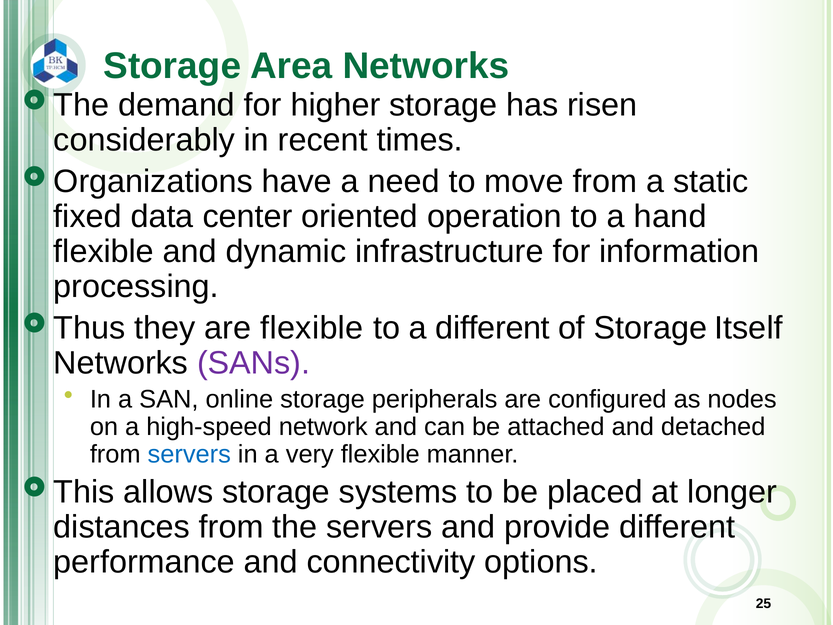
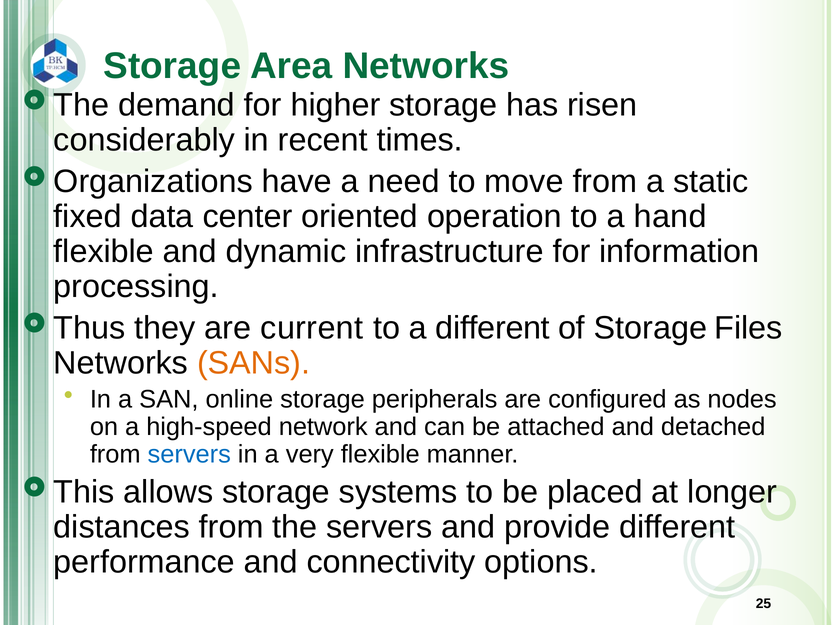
are flexible: flexible -> current (312, 328)
Itself: Itself -> Files (749, 328)
SANs colour: purple -> orange (254, 363)
